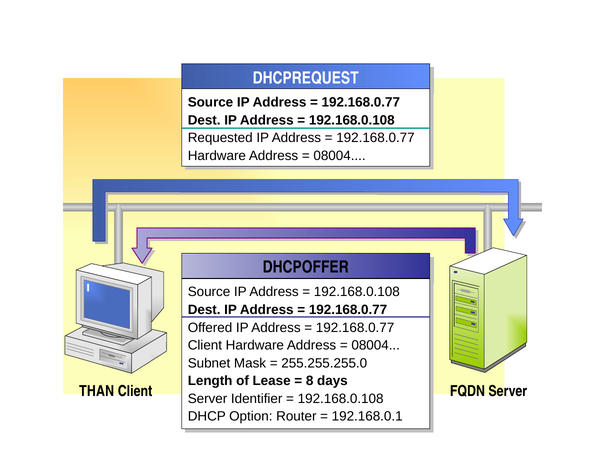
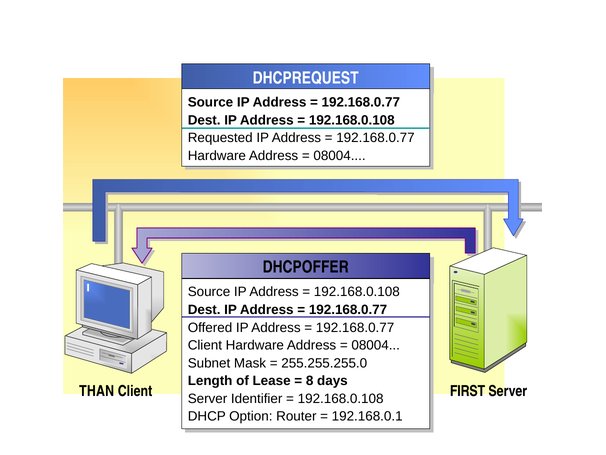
FQDN: FQDN -> FIRST (468, 391)
